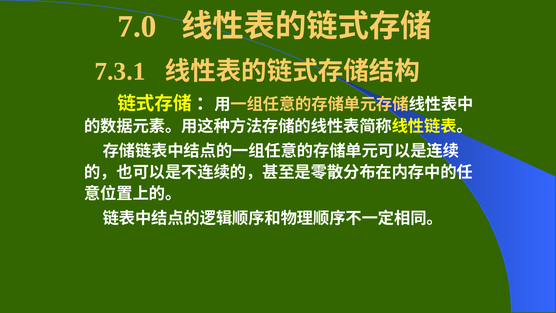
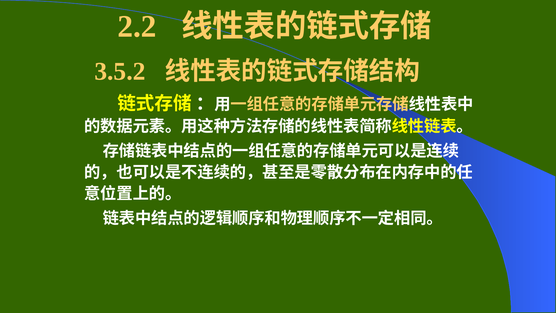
7.0: 7.0 -> 2.2 (137, 27)
7.3.1: 7.3.1 -> 3.5.2 (120, 71)
